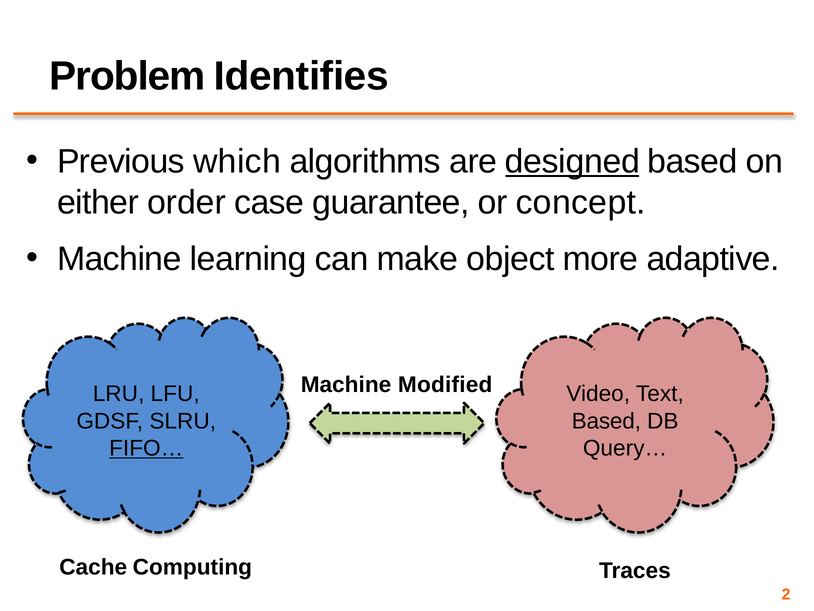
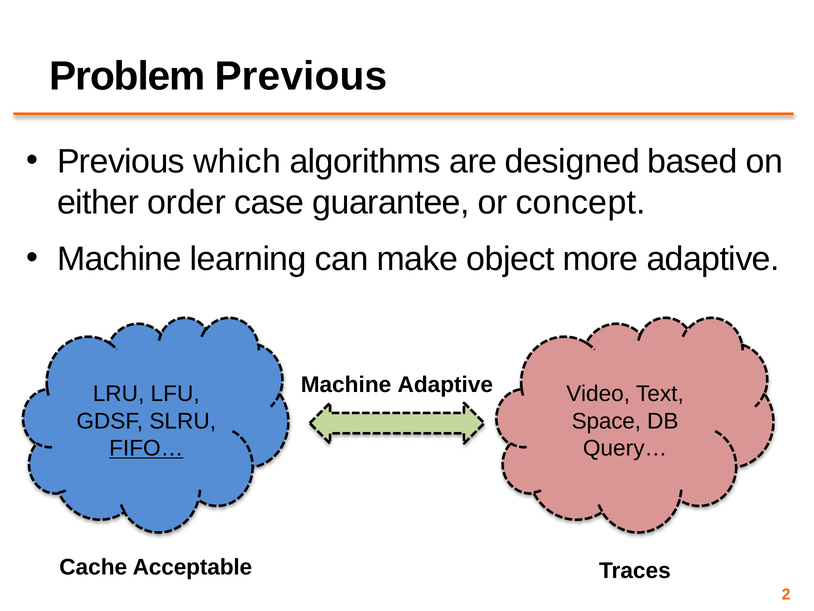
Problem Identifies: Identifies -> Previous (301, 76)
designed underline: present -> none (572, 161)
Machine Modified: Modified -> Adaptive (445, 384)
Based: Based -> Space (606, 421)
Computing: Computing -> Acceptable (192, 567)
